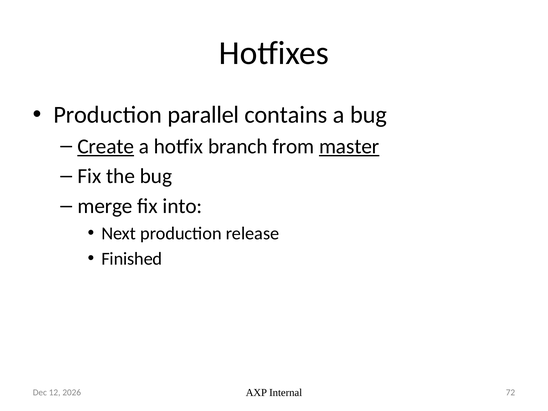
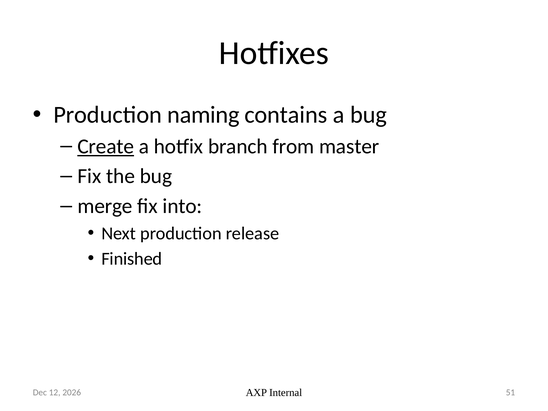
parallel: parallel -> naming (203, 115)
master underline: present -> none (349, 146)
72: 72 -> 51 (510, 392)
